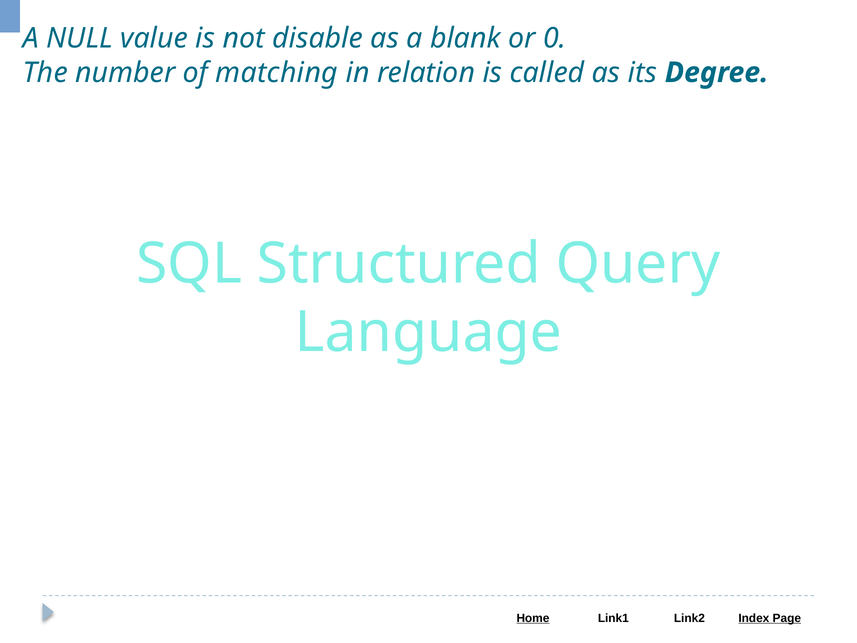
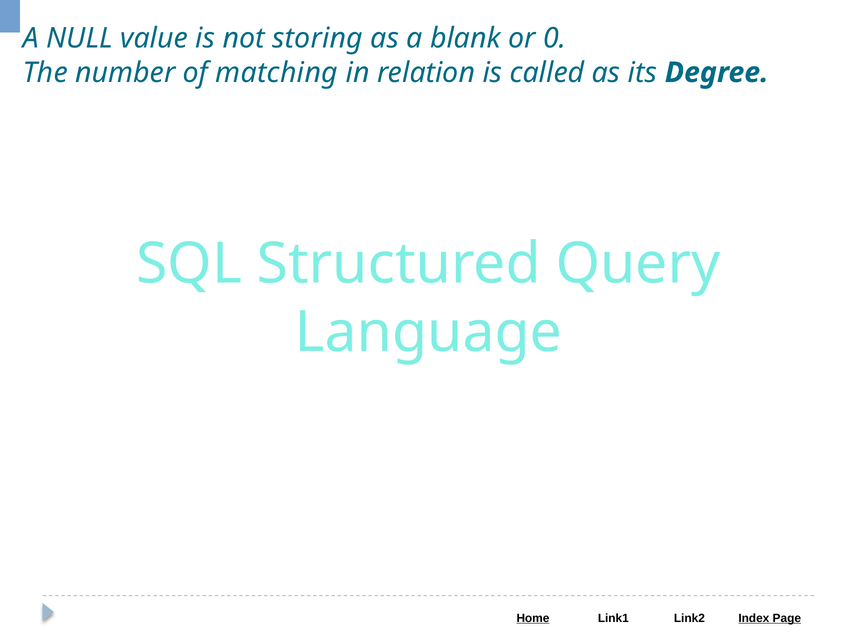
disable: disable -> storing (318, 38)
